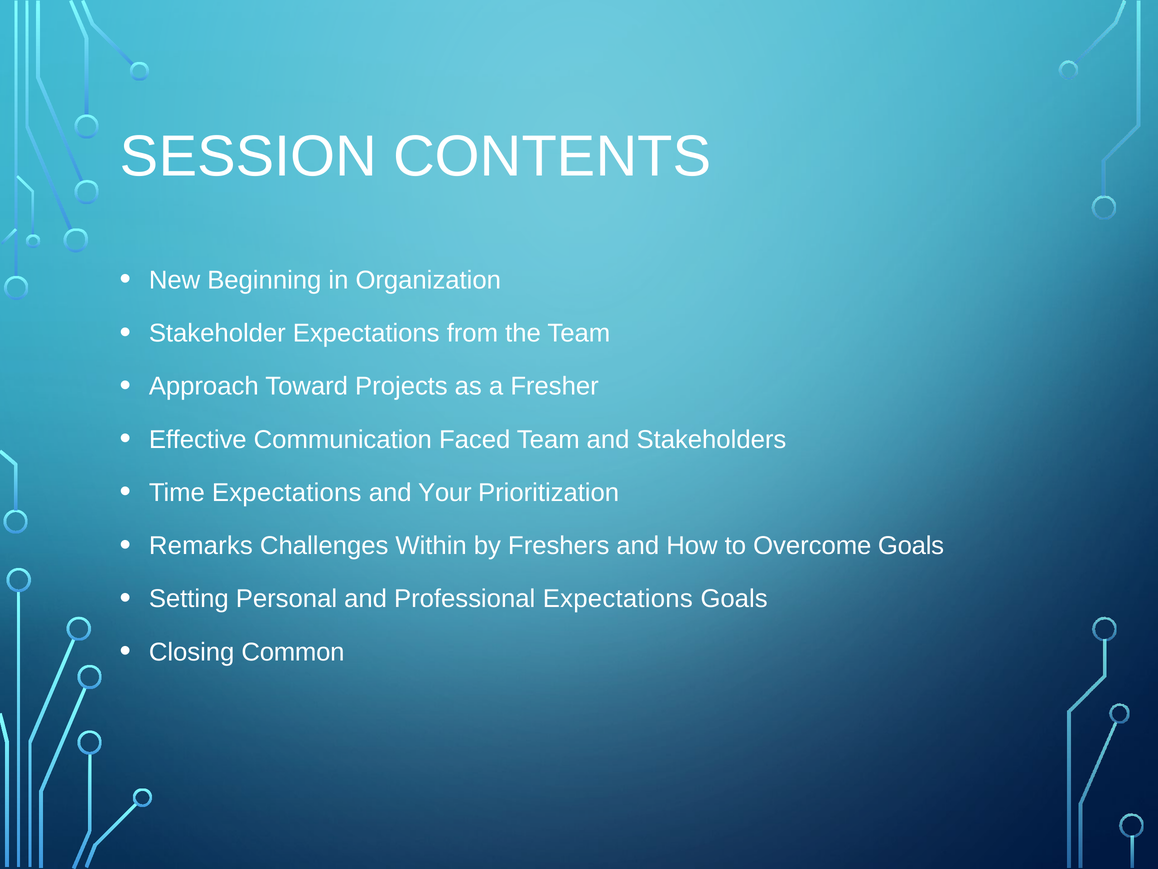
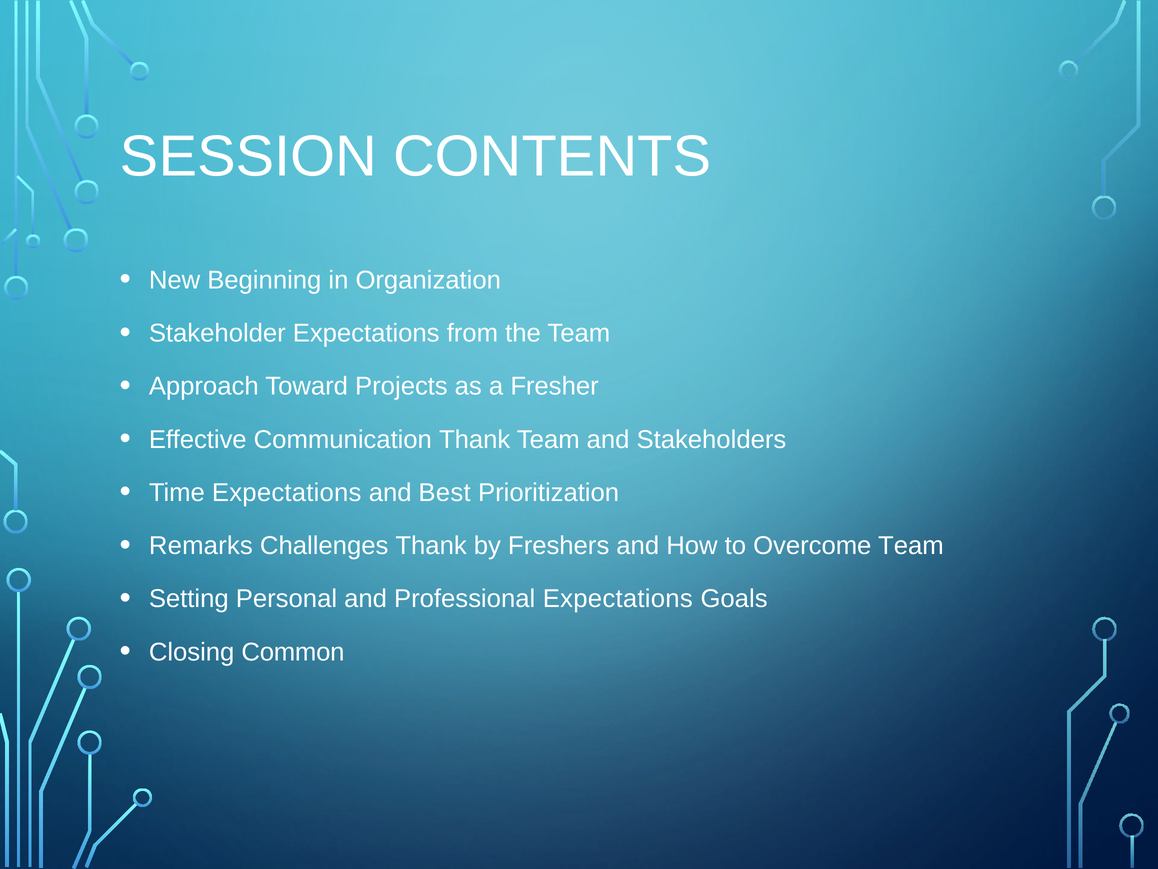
Communication Faced: Faced -> Thank (475, 439)
Your: Your -> Best (445, 492)
Challenges Within: Within -> Thank (431, 545)
Overcome Goals: Goals -> Team (911, 545)
